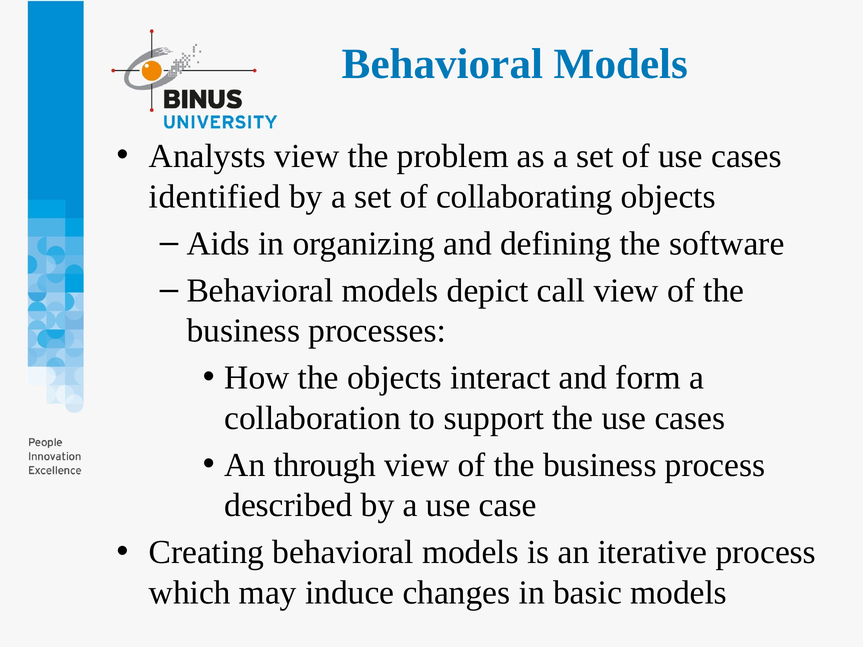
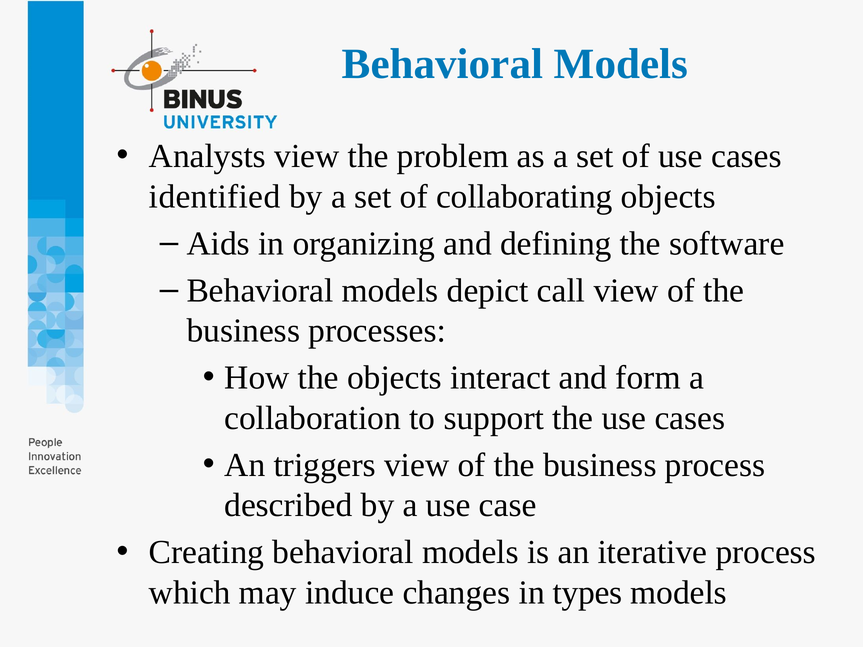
through: through -> triggers (325, 465)
basic: basic -> types (588, 593)
